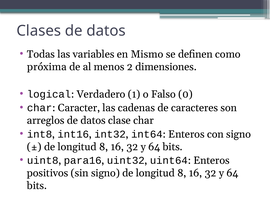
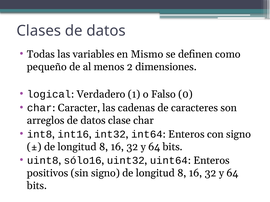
próxima: próxima -> pequeño (47, 67)
para16: para16 -> sólo16 (83, 161)
